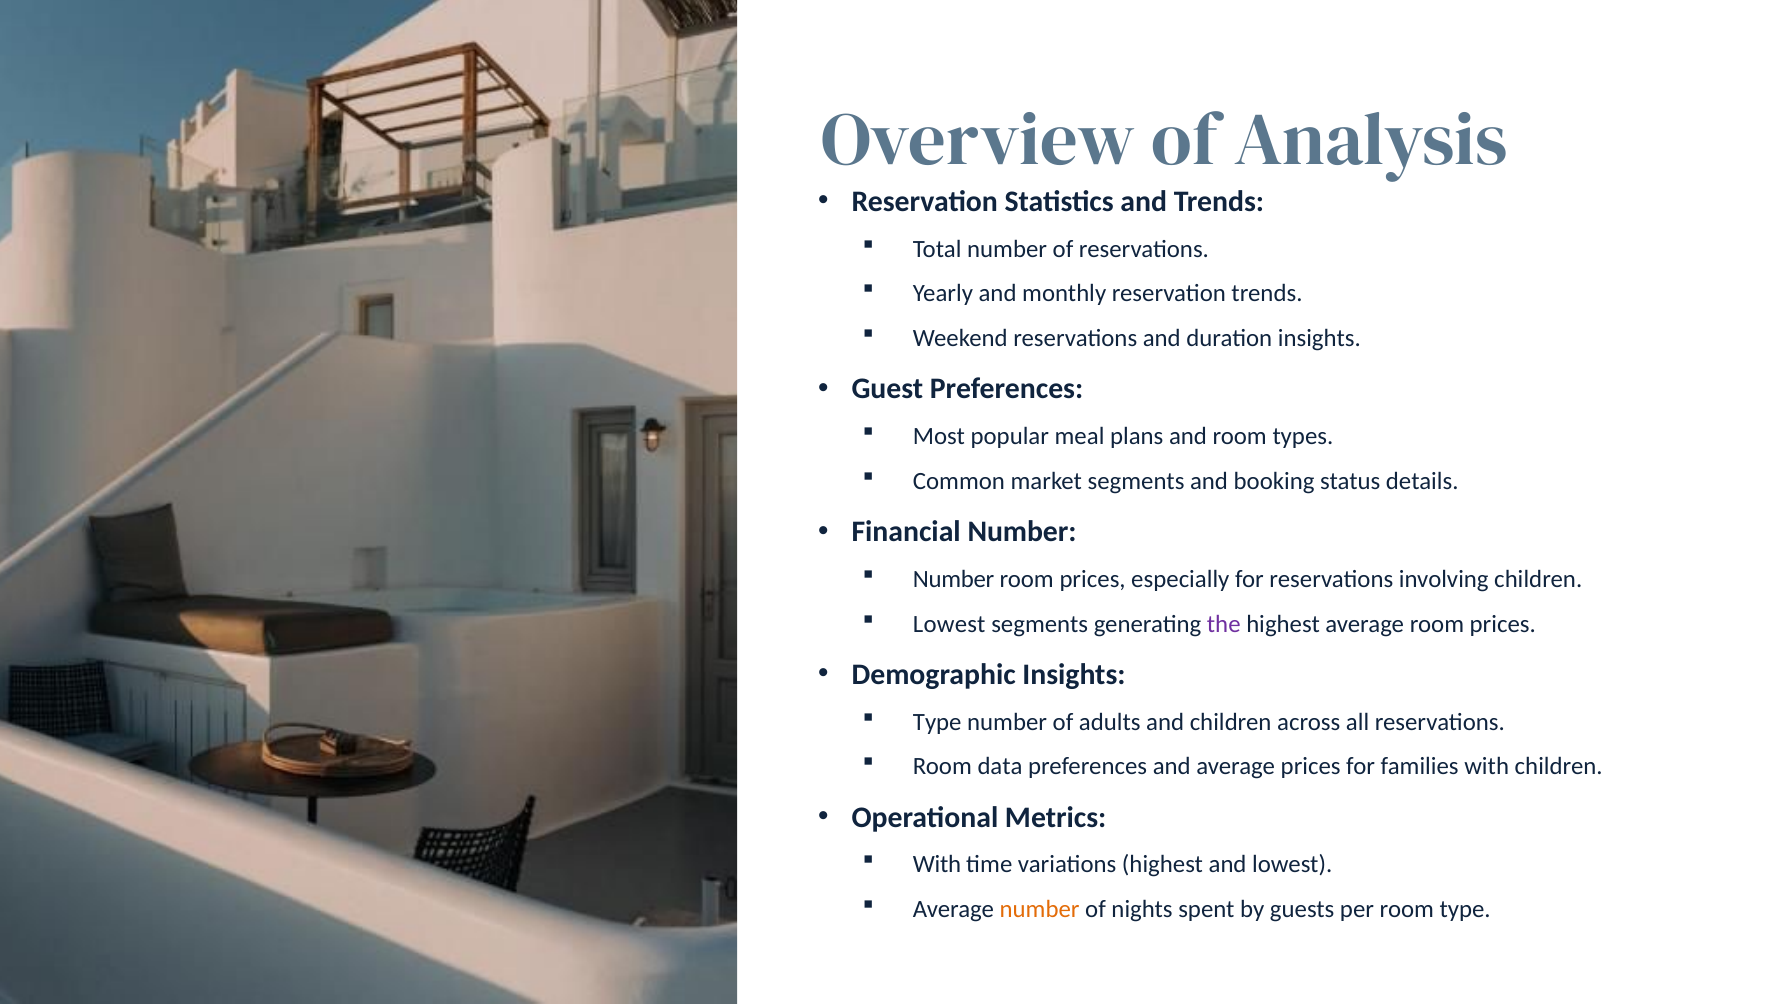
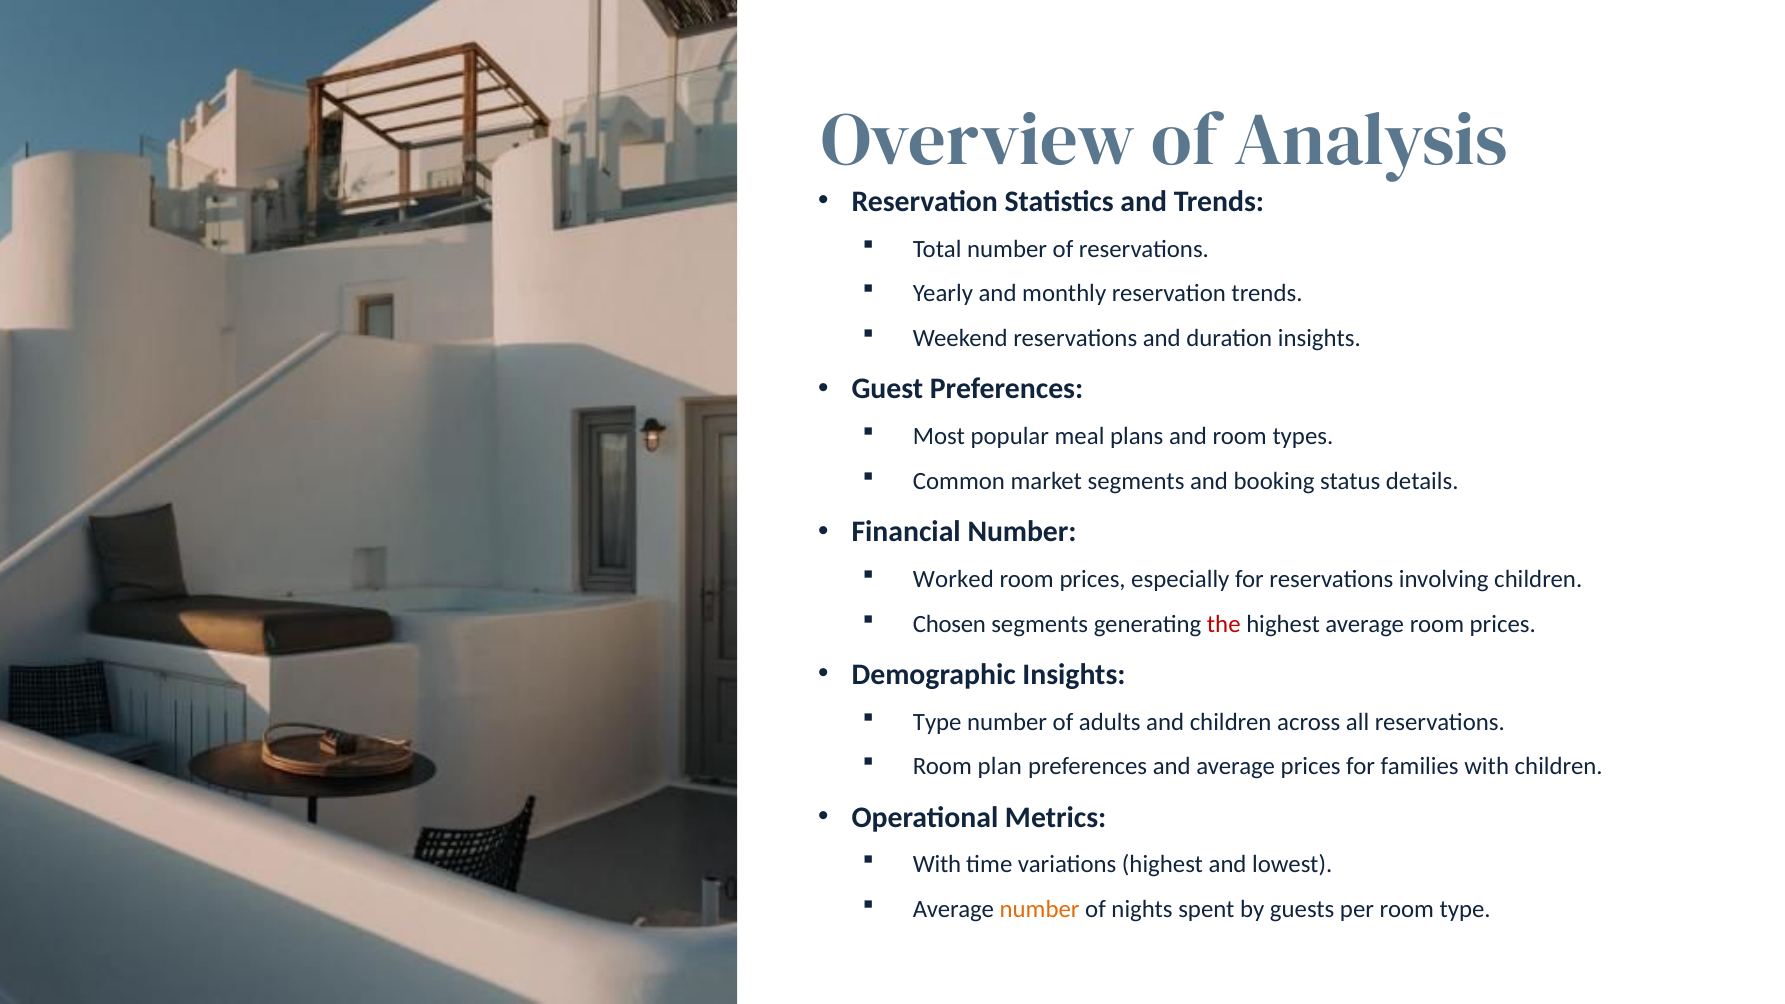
Number: Number -> Worked (953, 579)
Lowest: Lowest -> Chosen (949, 624)
the colour: purple -> red (1224, 624)
data: data -> plan (1000, 767)
